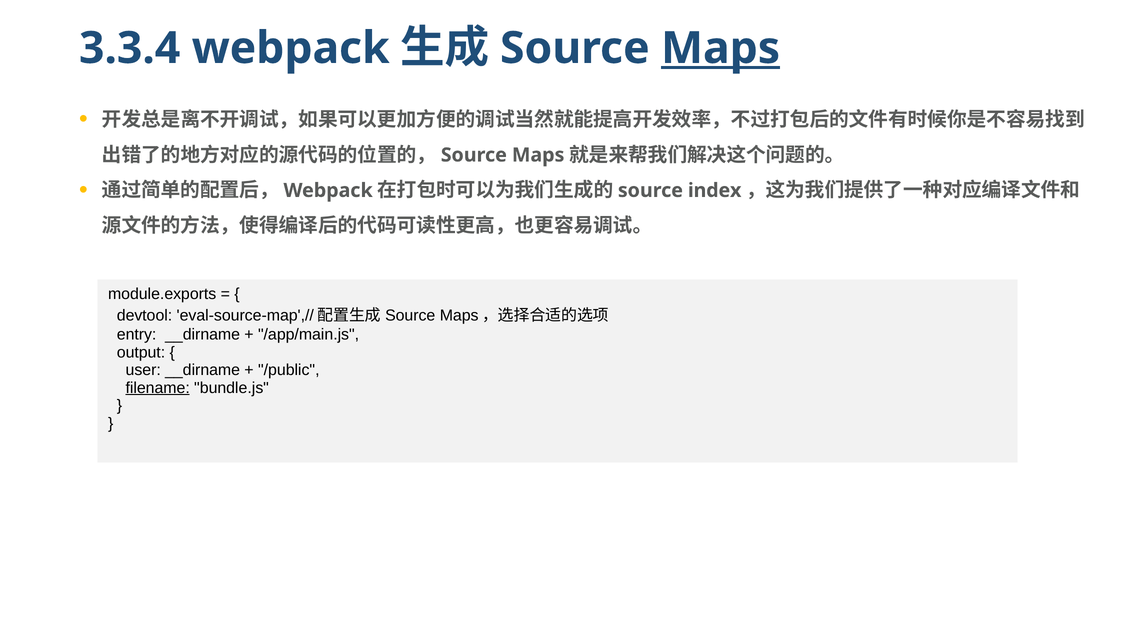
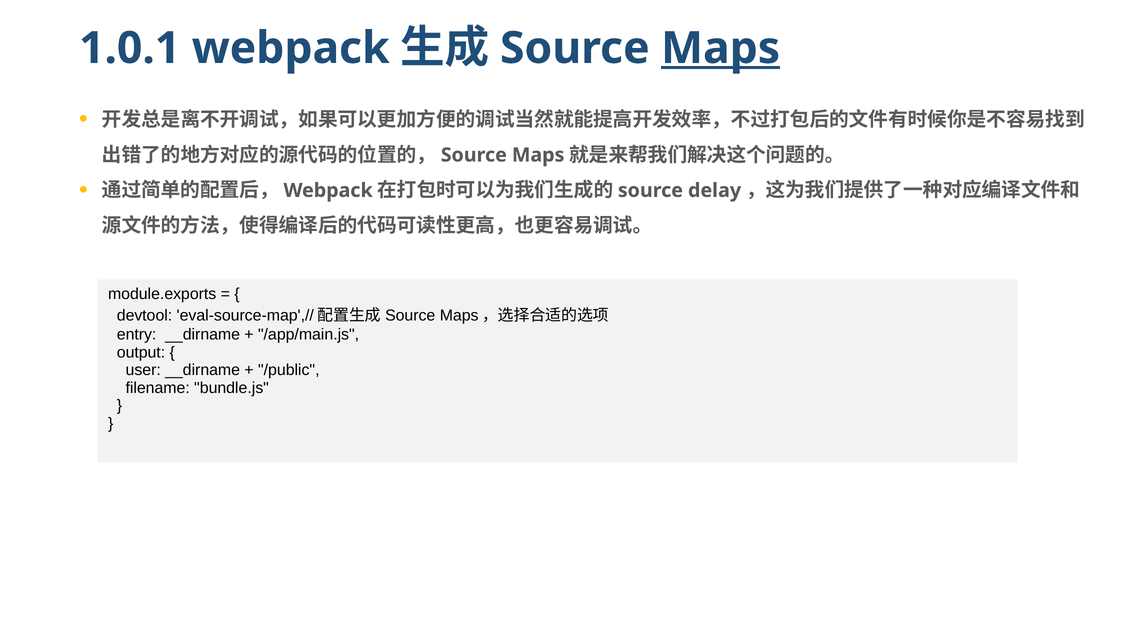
3.3.4: 3.3.4 -> 1.0.1 (130, 48)
index: index -> delay (715, 190)
filename underline: present -> none (158, 388)
